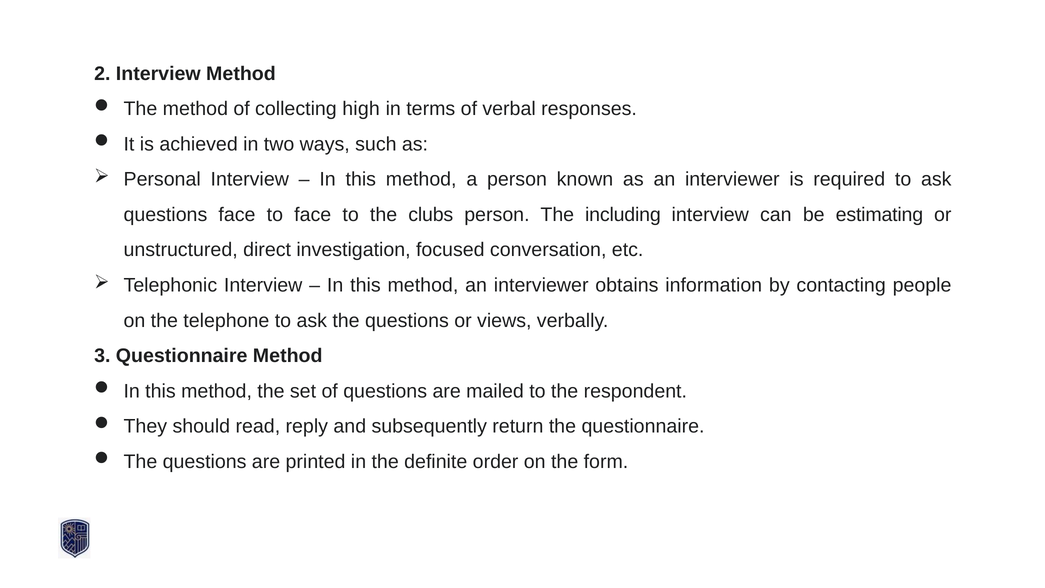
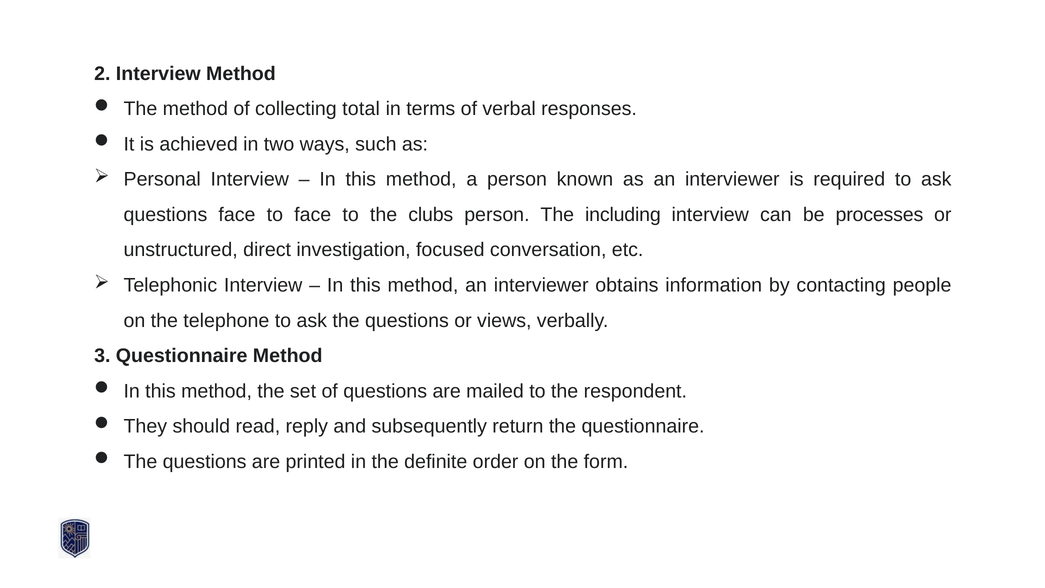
high: high -> total (361, 109)
estimating: estimating -> processes (879, 215)
